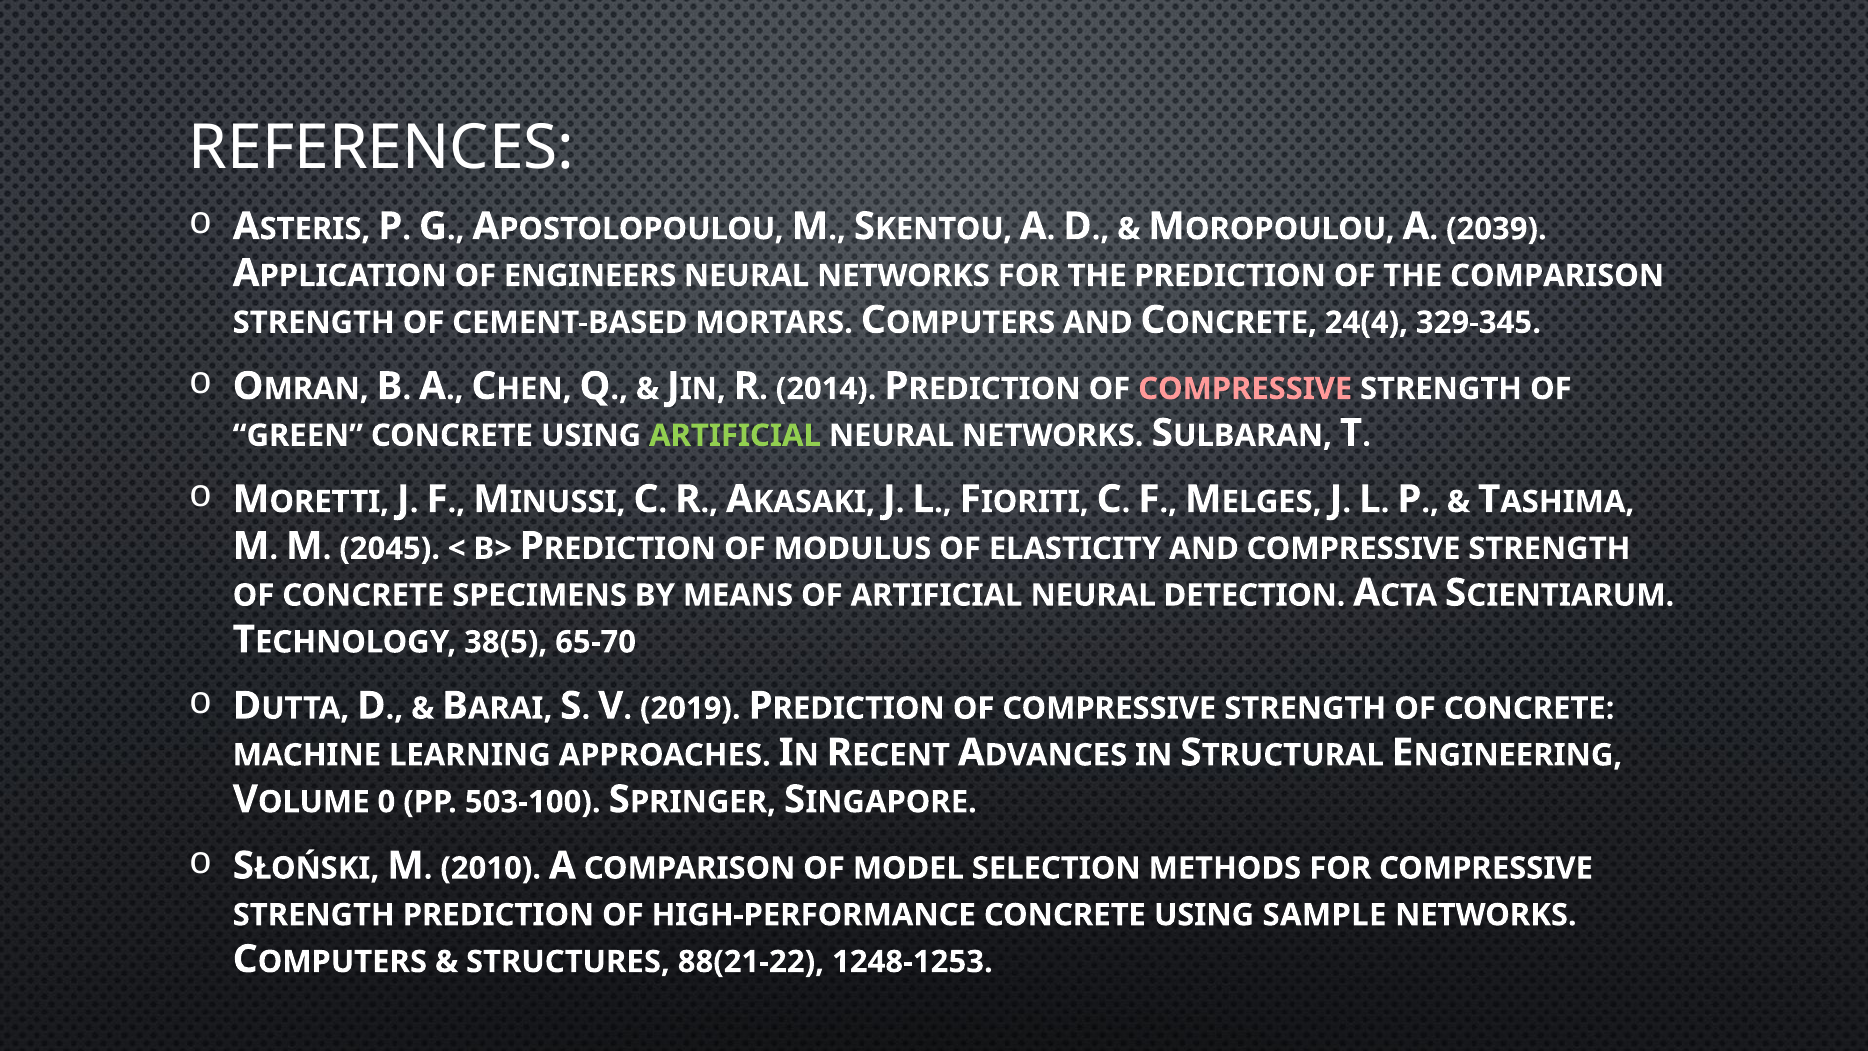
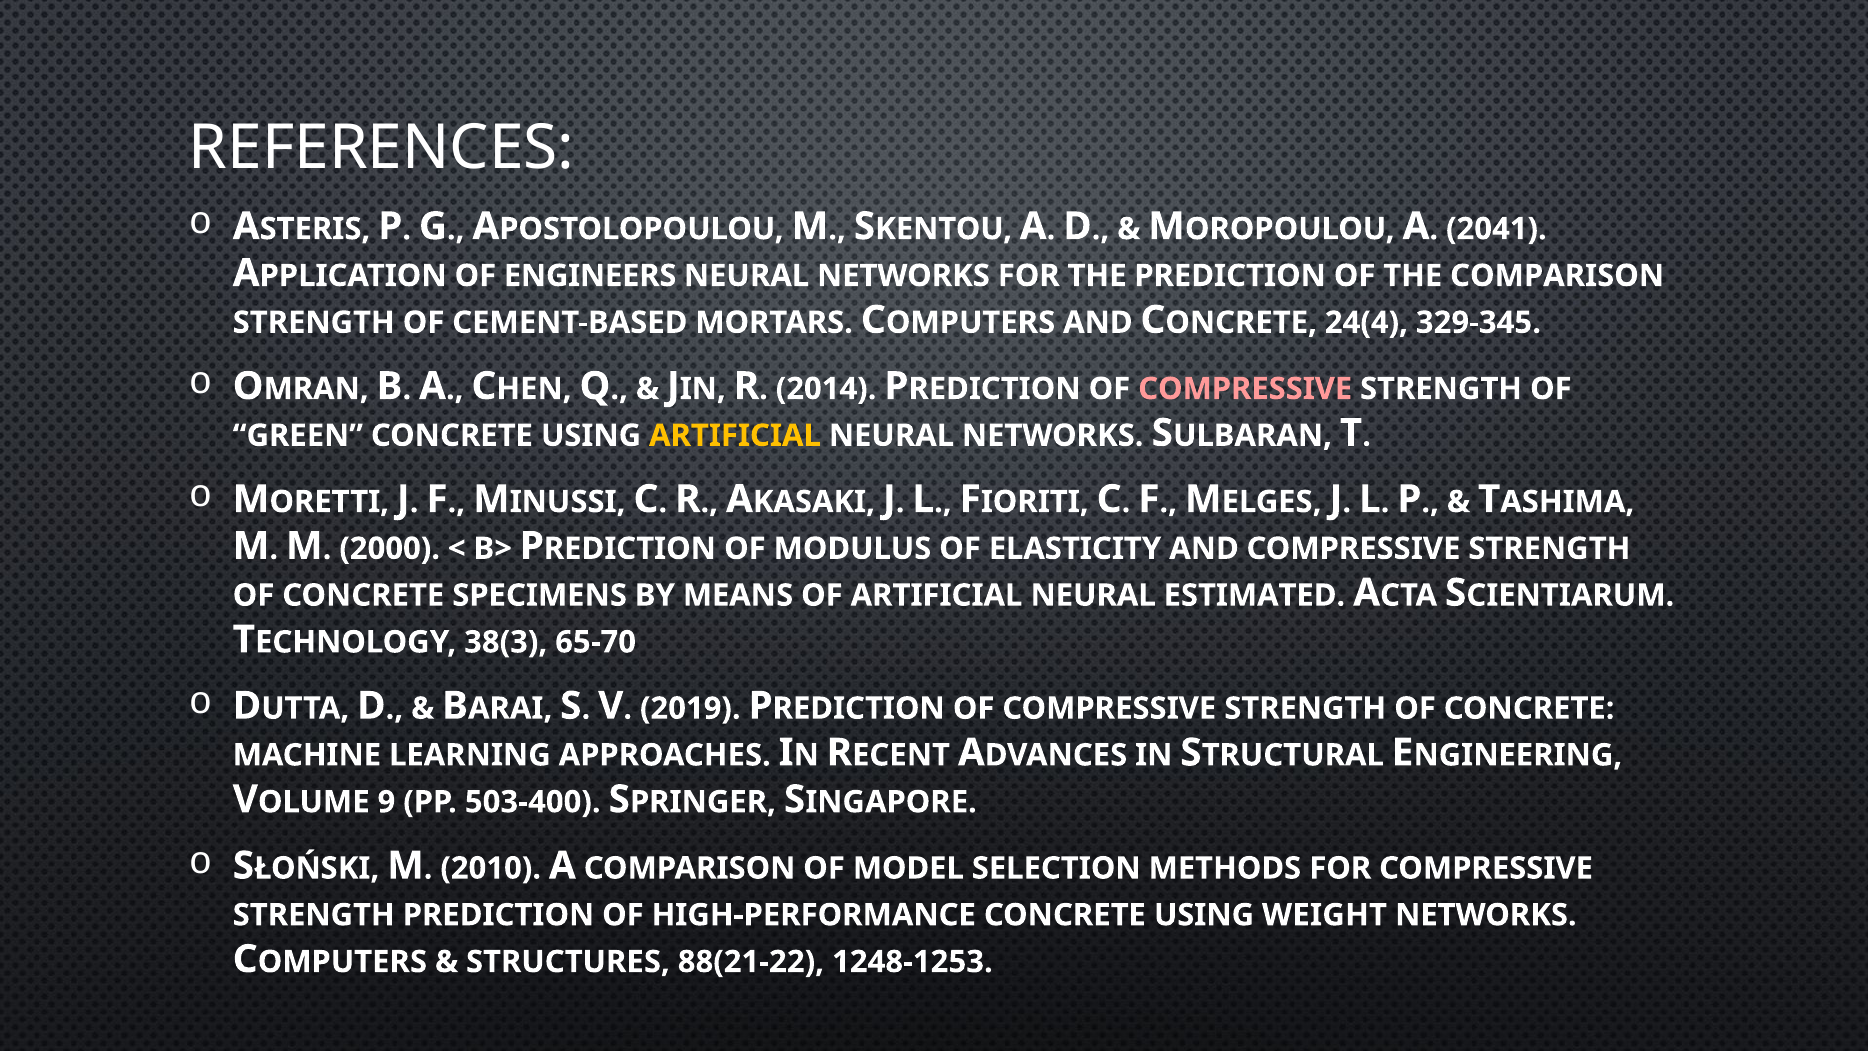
2039: 2039 -> 2041 (1496, 229)
ARTIFICIAL colour: light green -> yellow (735, 435)
2045: 2045 -> 2000 (390, 548)
DETECTION: DETECTION -> ESTIMATED (1254, 595)
38(5: 38(5 -> 38(3 (506, 642)
0: 0 -> 9 (386, 802)
503-100: 503-100 -> 503-400 (533, 802)
SAMPLE: SAMPLE -> WEIGHT (1325, 915)
